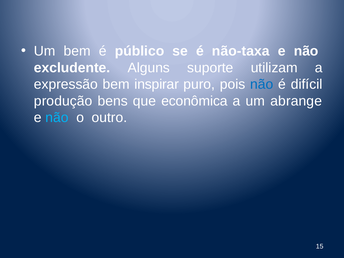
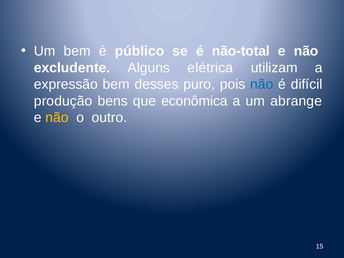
não-taxa: não-taxa -> não-total (241, 51)
suporte: suporte -> elétrica (210, 68)
inspirar: inspirar -> desses (157, 84)
não colour: light blue -> yellow (57, 118)
